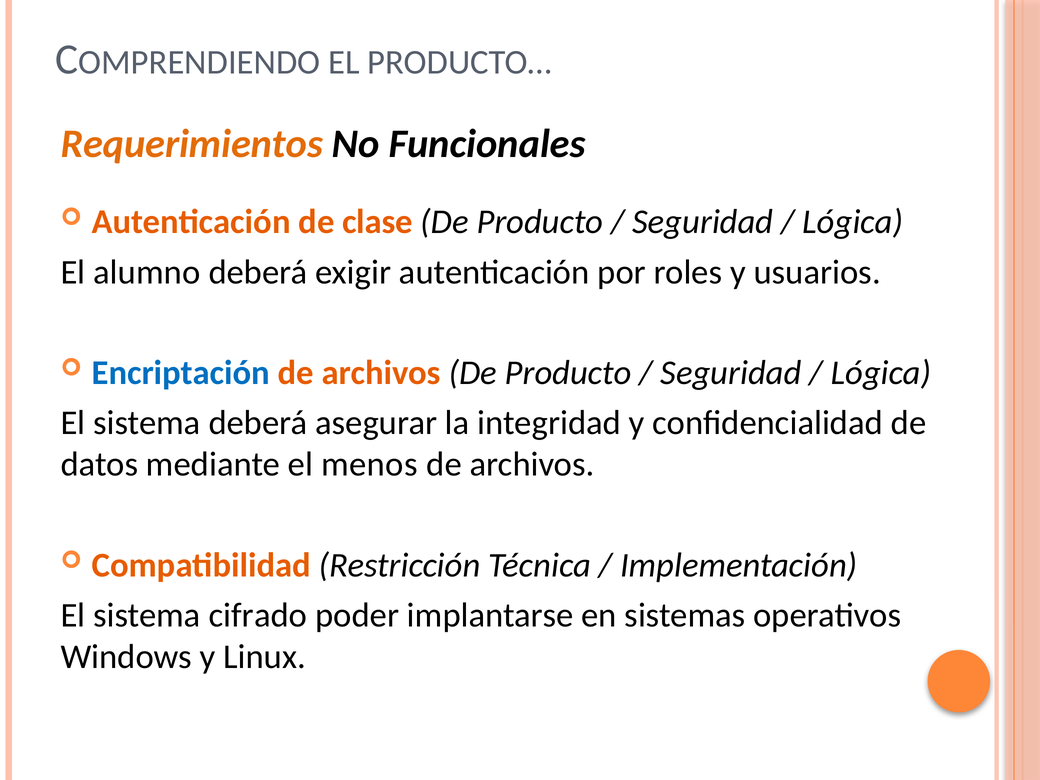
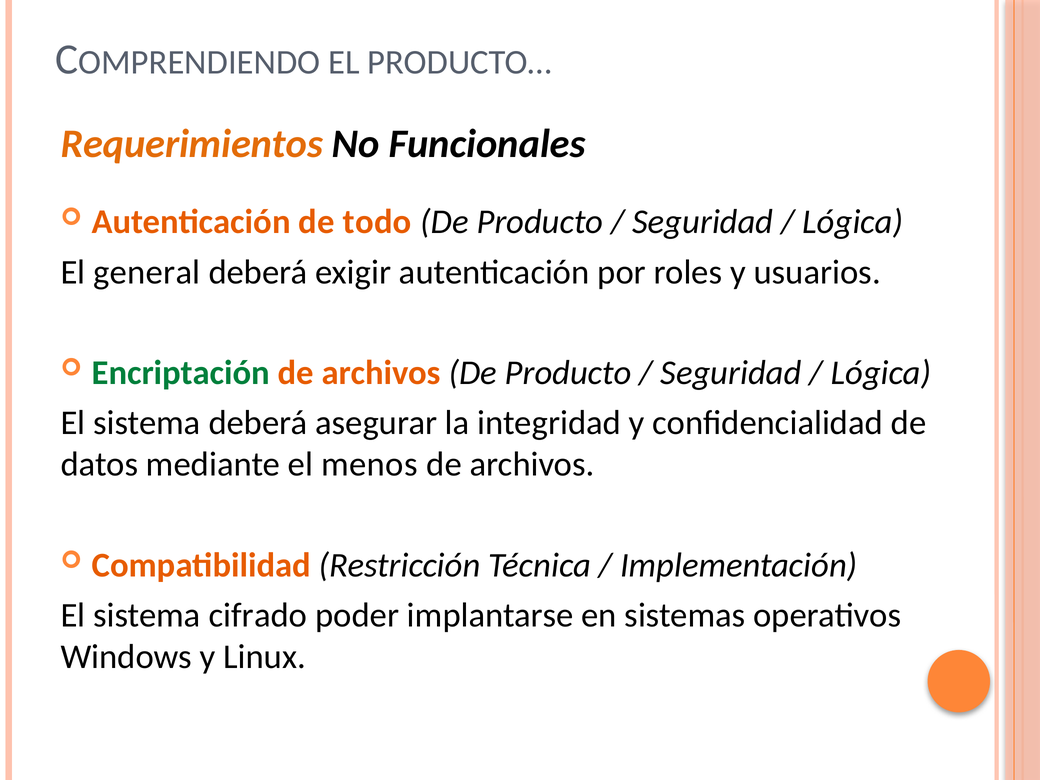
clase: clase -> todo (377, 222)
alumno: alumno -> general (147, 272)
Encriptación colour: blue -> green (181, 373)
